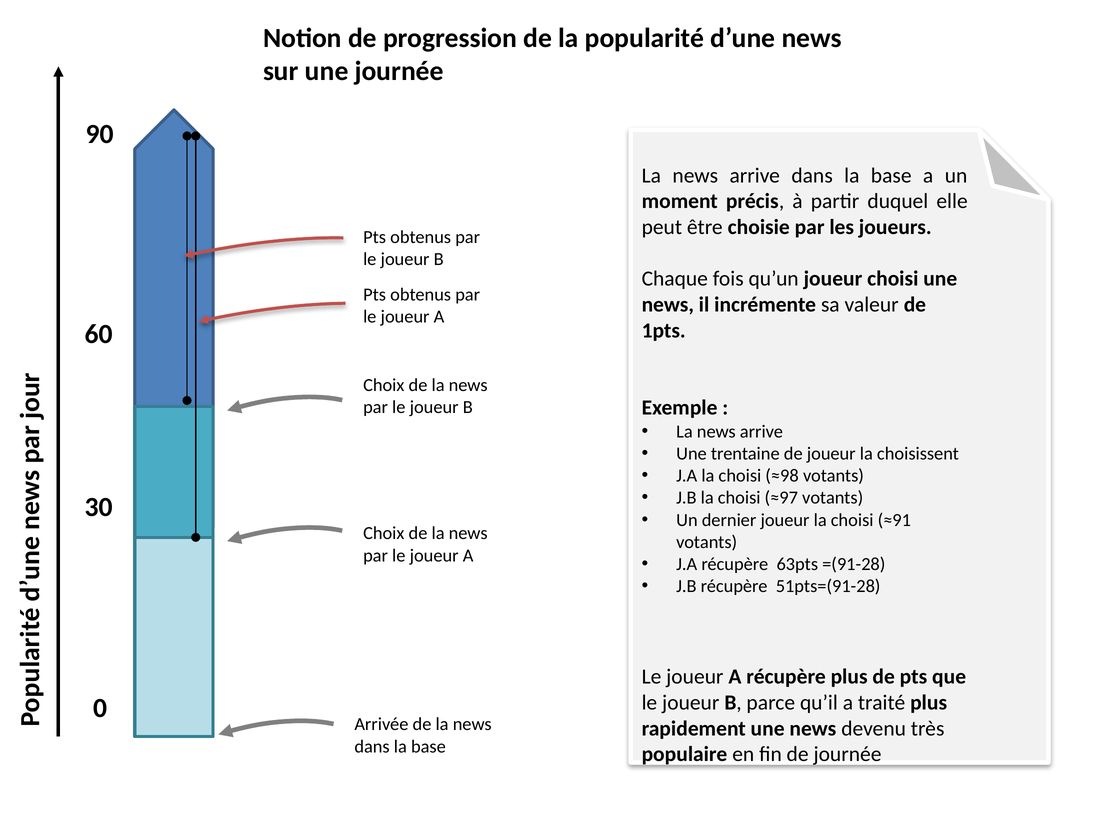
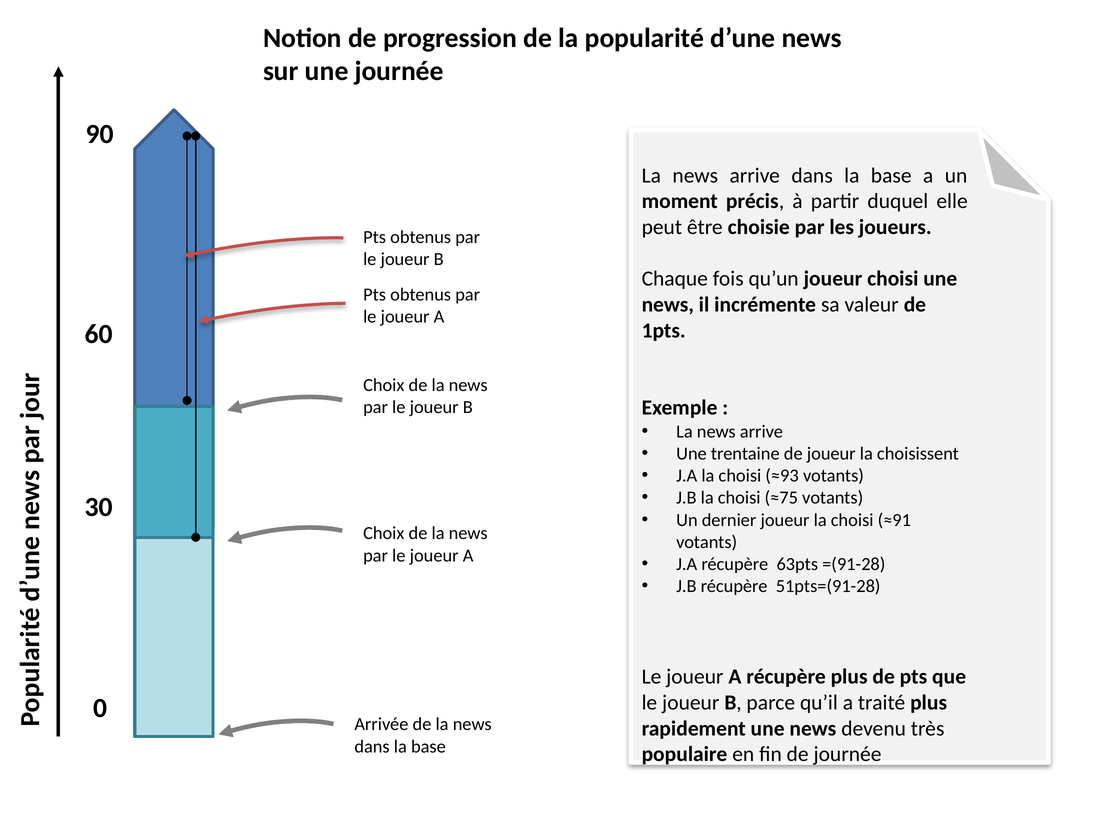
≈98: ≈98 -> ≈93 (782, 476)
≈97: ≈97 -> ≈75 (781, 498)
